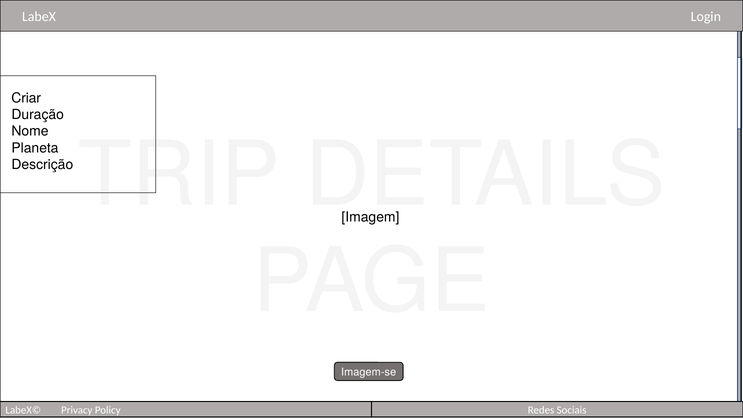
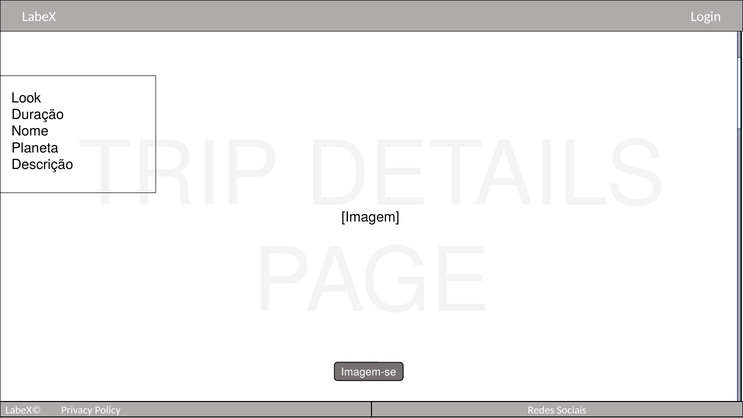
Criar: Criar -> Look (26, 98)
